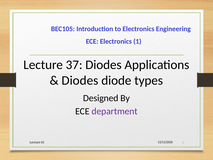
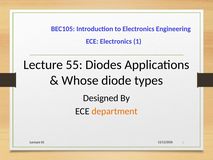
37: 37 -> 55 (74, 65)
Diodes: Diodes -> Whose (80, 80)
department colour: purple -> orange (115, 111)
